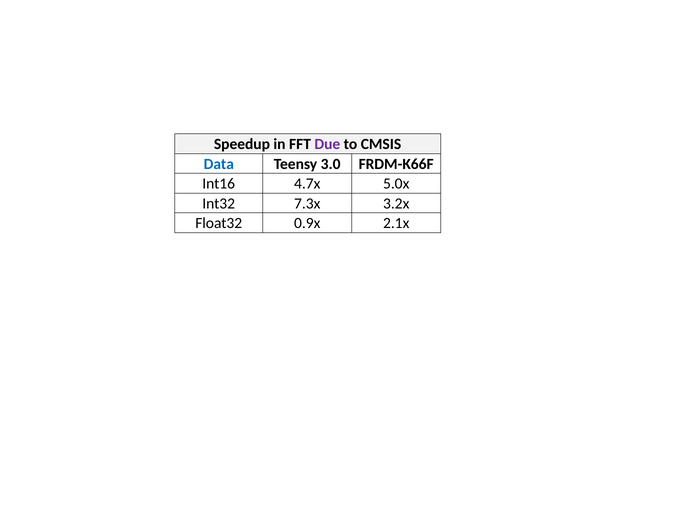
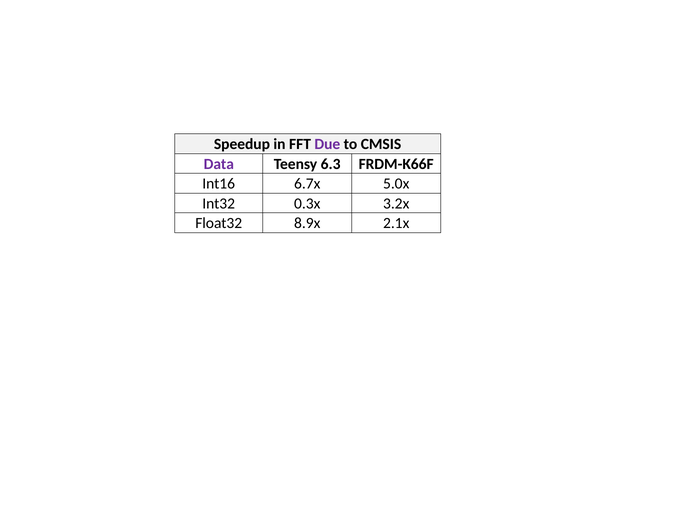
Data colour: blue -> purple (219, 164)
3.0: 3.0 -> 6.3 (331, 164)
4.7x: 4.7x -> 6.7x (307, 184)
7.3x: 7.3x -> 0.3x (307, 204)
0.9x: 0.9x -> 8.9x (307, 223)
